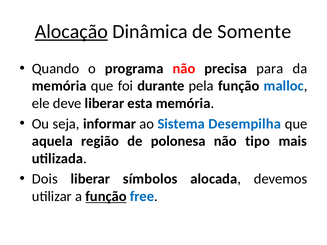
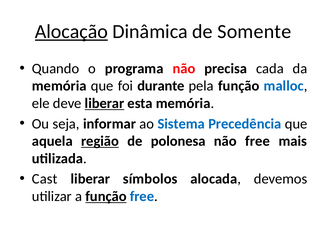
para: para -> cada (270, 69)
liberar underline: none -> present (104, 103)
Desempilha: Desempilha -> Precedência (245, 124)
região underline: none -> present (100, 141)
não tipo: tipo -> free (258, 141)
Dois: Dois -> Cast (45, 179)
